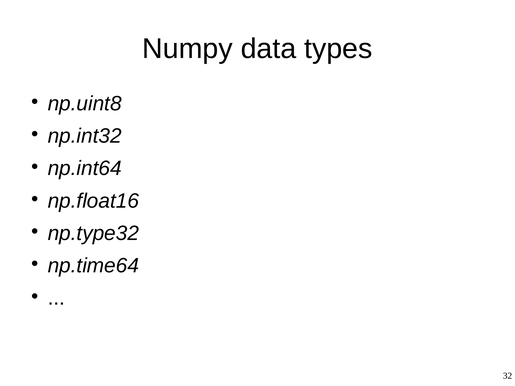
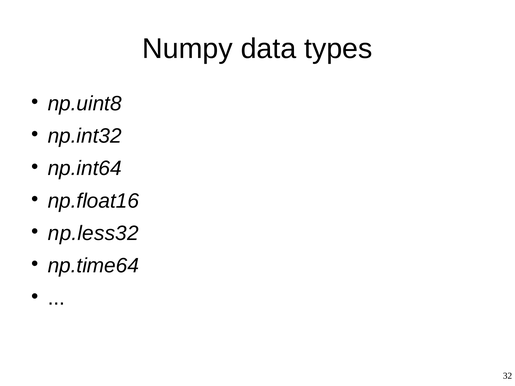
np.type32: np.type32 -> np.less32 (93, 233)
